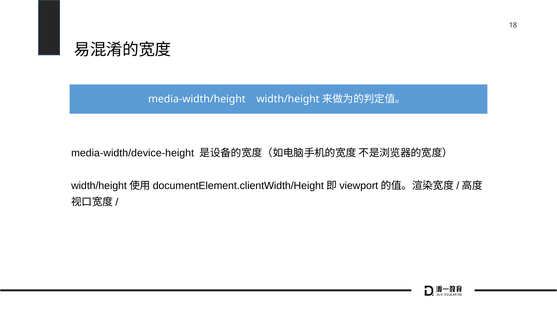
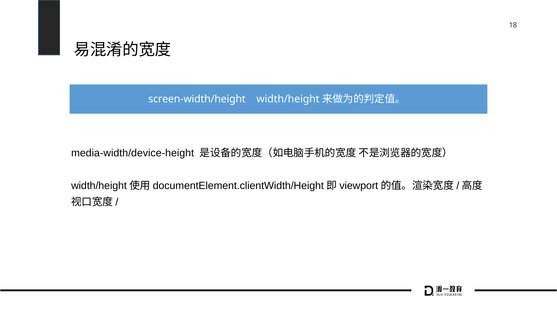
media-width/height: media-width/height -> screen-width/height (197, 99)
